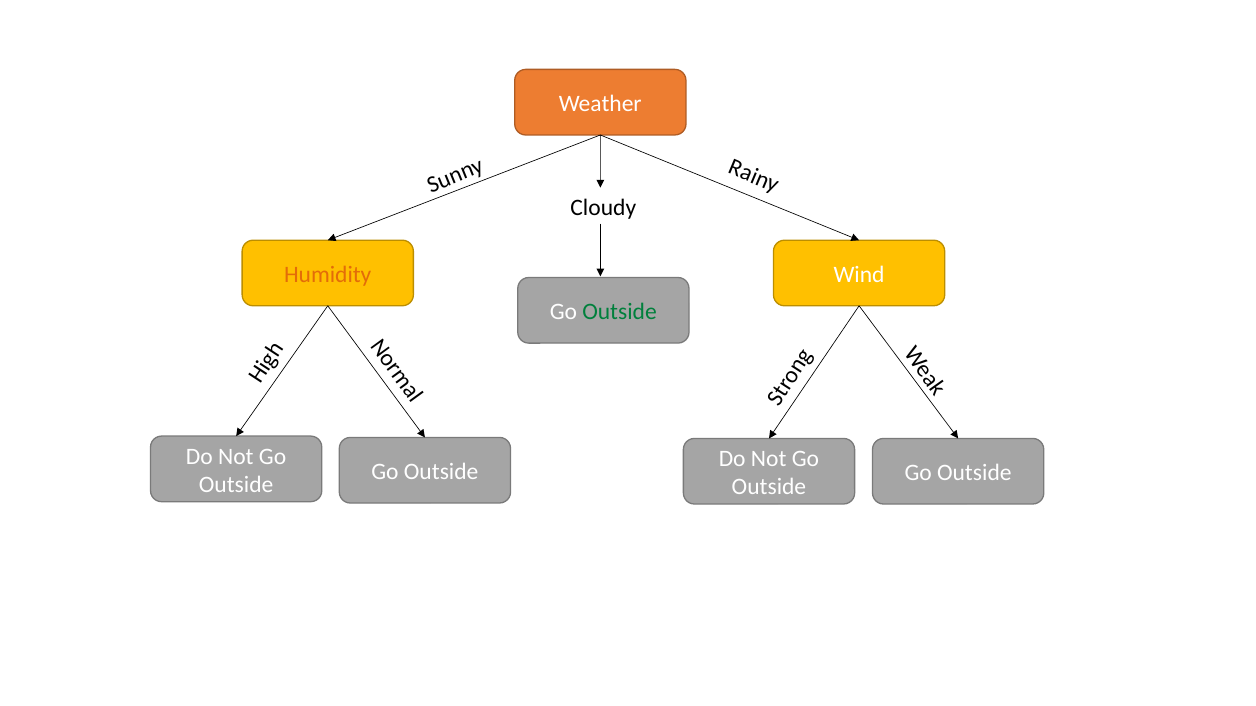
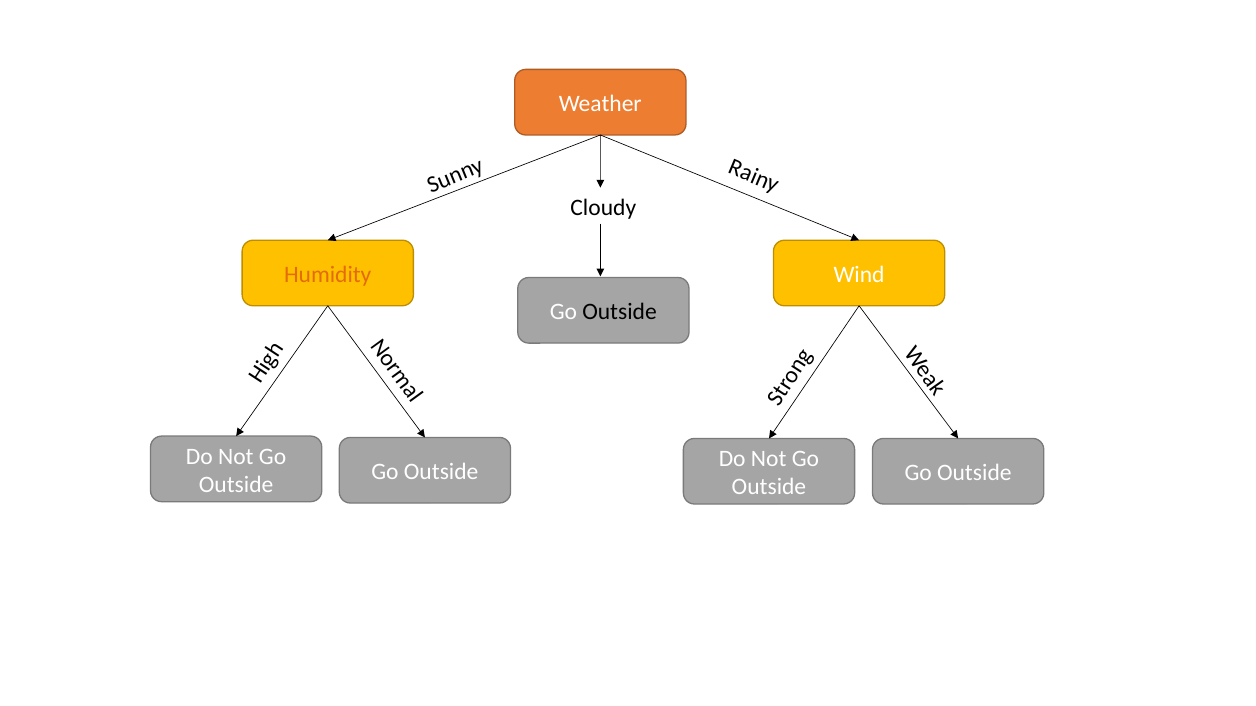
Outside colour: green -> black (620, 312)
